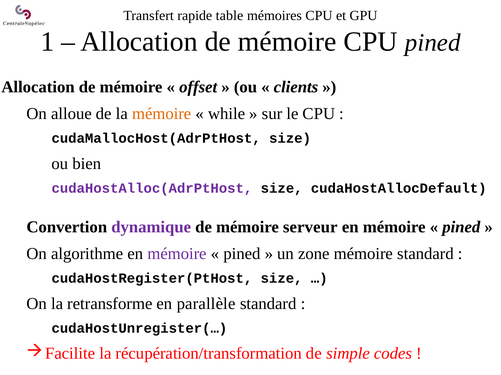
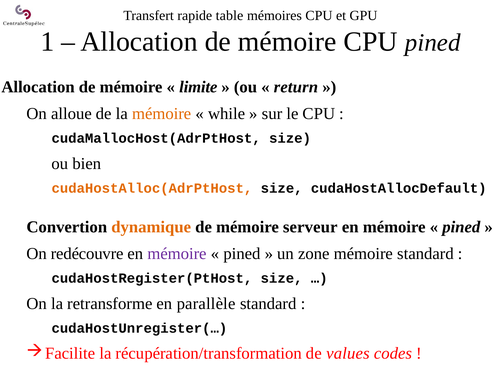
offset: offset -> limite (198, 87)
clients: clients -> return (296, 87)
cudaHostAlloc(AdrPtHost colour: purple -> orange (152, 189)
dynamique colour: purple -> orange (151, 227)
algorithme: algorithme -> redécouvre (87, 254)
simple: simple -> values (348, 354)
